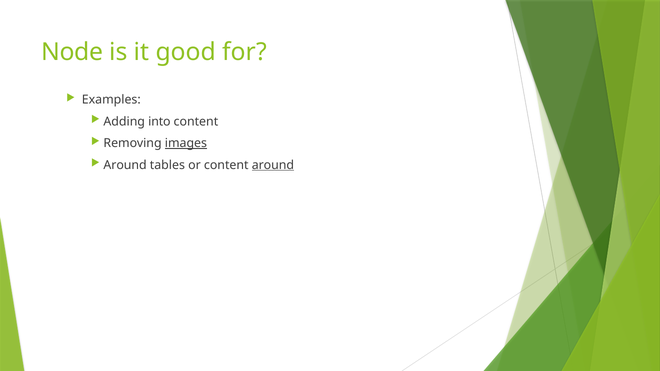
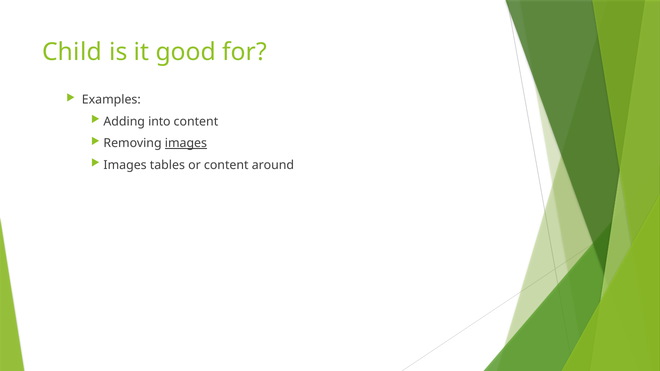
Node: Node -> Child (72, 52)
Around: Around -> Images (125, 165)
around underline: present -> none (273, 165)
